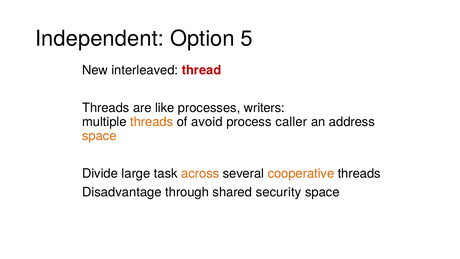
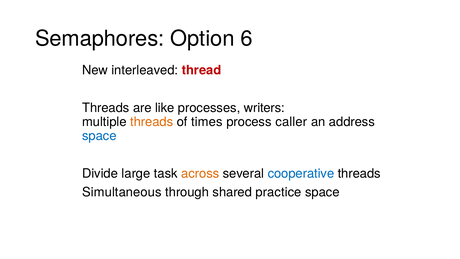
Independent: Independent -> Semaphores (100, 39)
5: 5 -> 6 (247, 39)
avoid: avoid -> times (207, 122)
space colour: orange -> blue (99, 136)
cooperative colour: orange -> blue (301, 173)
Disadvantage: Disadvantage -> Simultaneous (122, 192)
security: security -> practice (279, 192)
